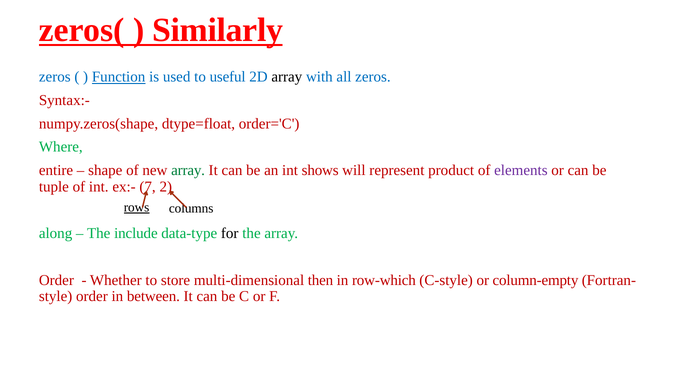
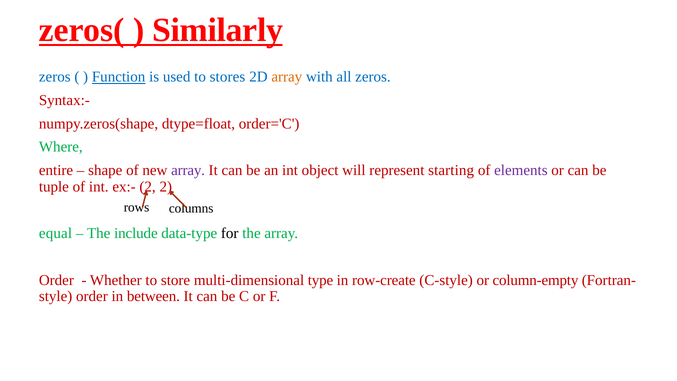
useful: useful -> stores (227, 77)
array colour: black -> orange (287, 77)
array colour: green -> purple (188, 170)
shows: shows -> object (320, 170)
product: product -> starting (451, 170)
ex:- 7: 7 -> 2 (148, 187)
rows underline: present -> none (137, 207)
along: along -> equal (56, 233)
then: then -> type (321, 280)
row-which: row-which -> row-create (384, 280)
